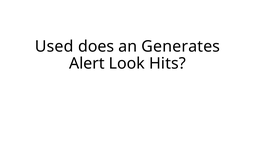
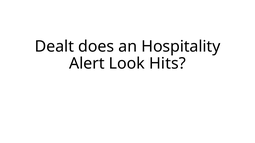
Used: Used -> Dealt (54, 47)
Generates: Generates -> Hospitality (181, 47)
